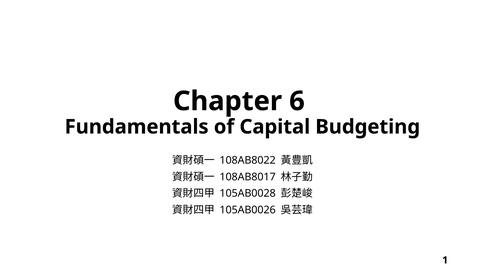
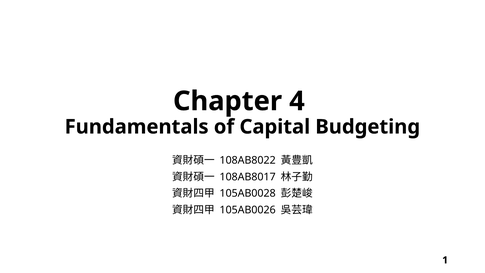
6: 6 -> 4 (297, 101)
